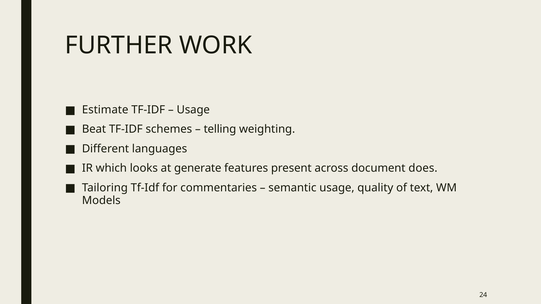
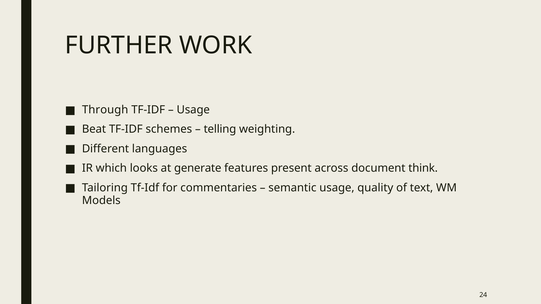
Estimate: Estimate -> Through (105, 110)
does: does -> think (423, 168)
